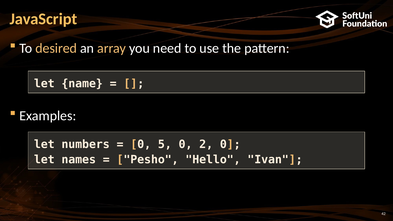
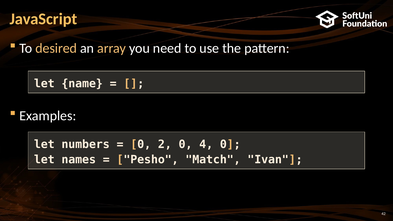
5: 5 -> 2 (165, 144)
2: 2 -> 4 (206, 144)
Hello: Hello -> Match (213, 160)
